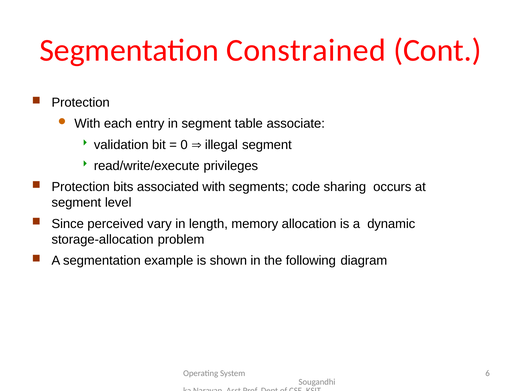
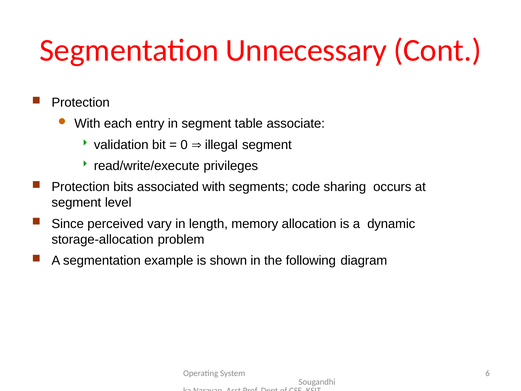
Constrained: Constrained -> Unnecessary (306, 50)
